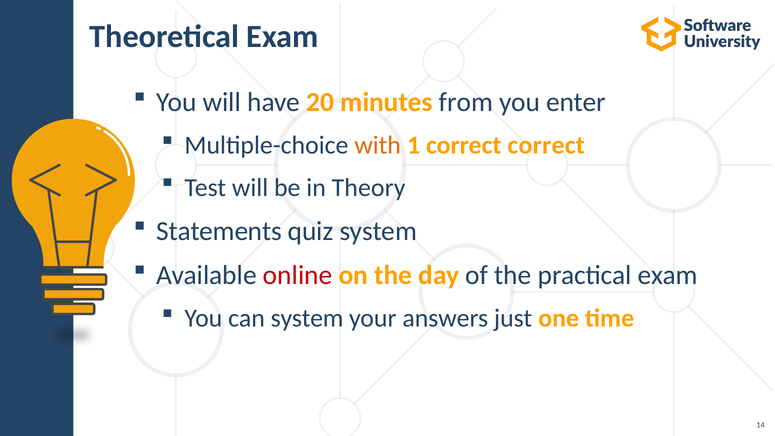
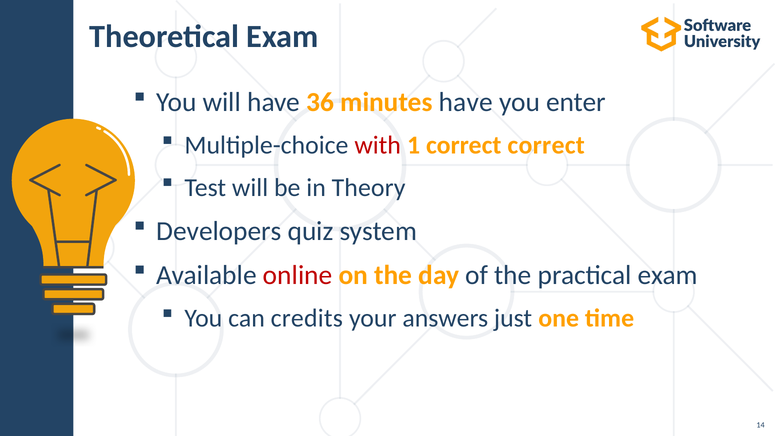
20: 20 -> 36 (320, 102)
minutes from: from -> have (466, 102)
with colour: orange -> red (378, 145)
Statements: Statements -> Developers (219, 231)
can system: system -> credits (307, 318)
